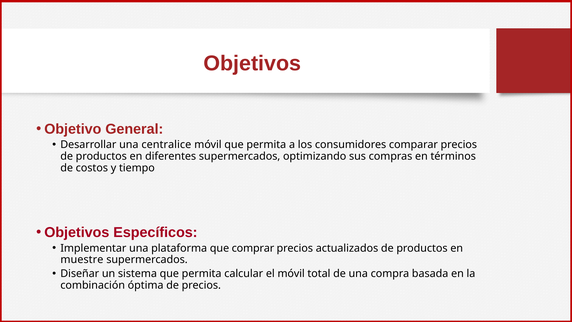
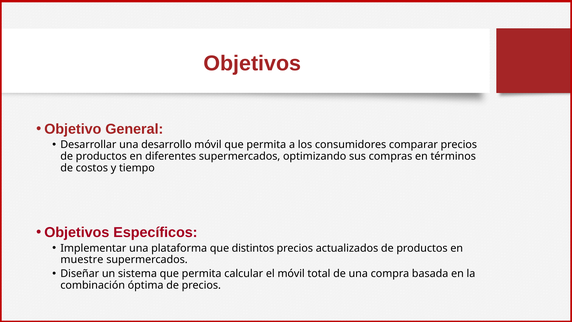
centralice: centralice -> desarrollo (166, 145)
comprar: comprar -> distintos (253, 248)
